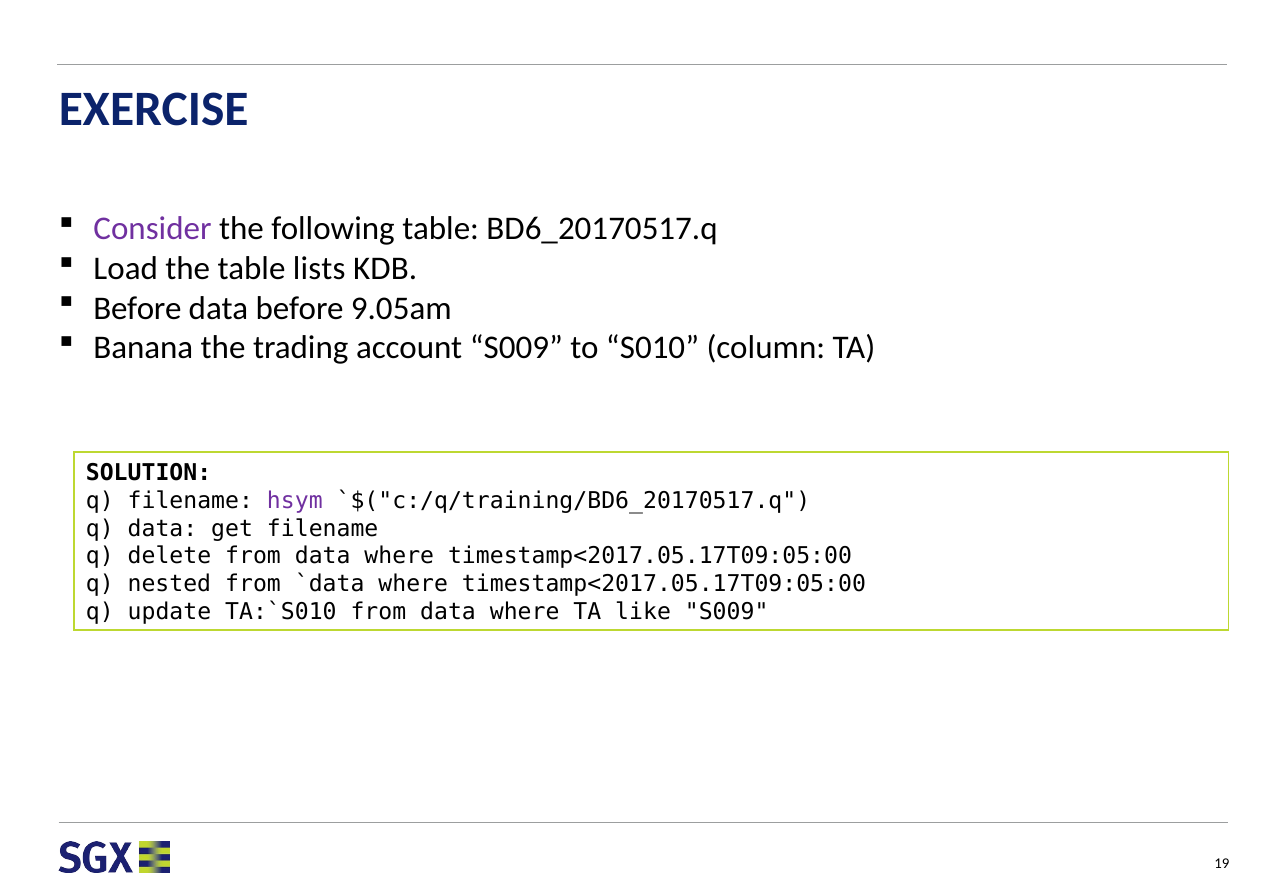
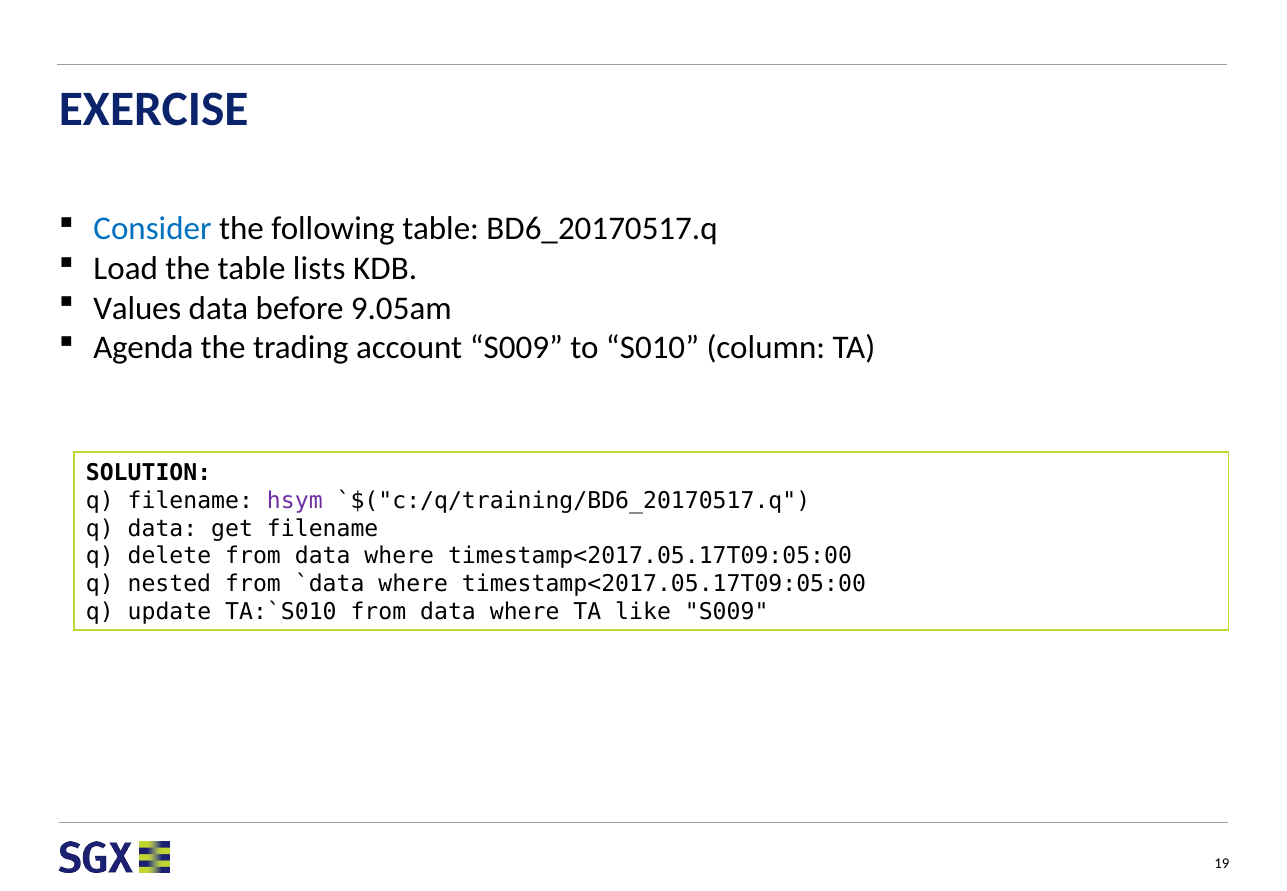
Consider colour: purple -> blue (153, 229)
Before: Before -> Values (137, 308)
Banana: Banana -> Agenda (143, 348)
